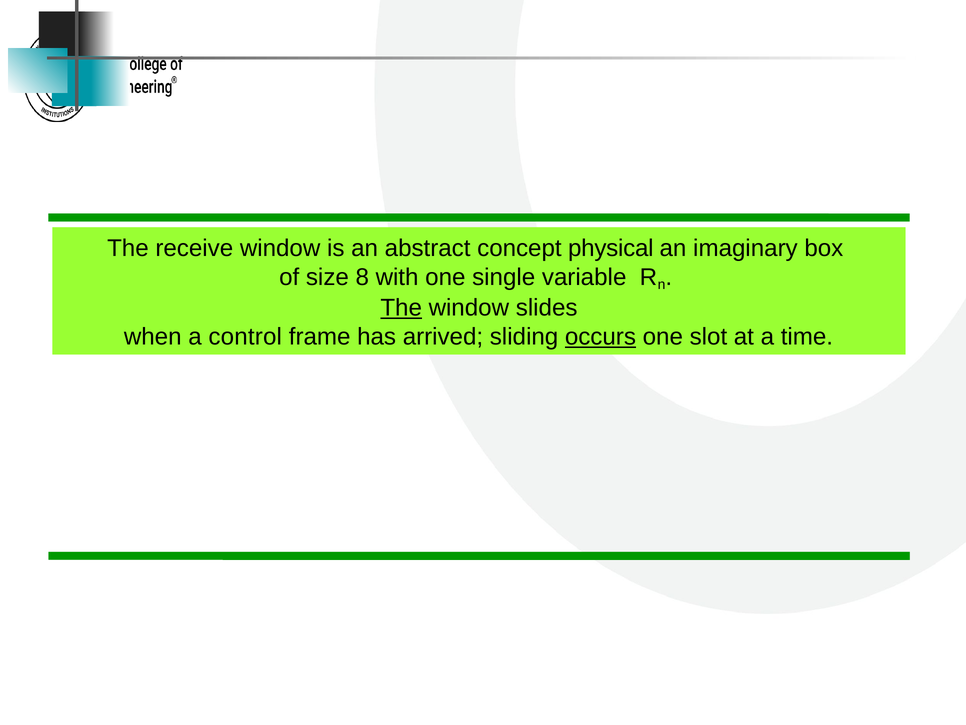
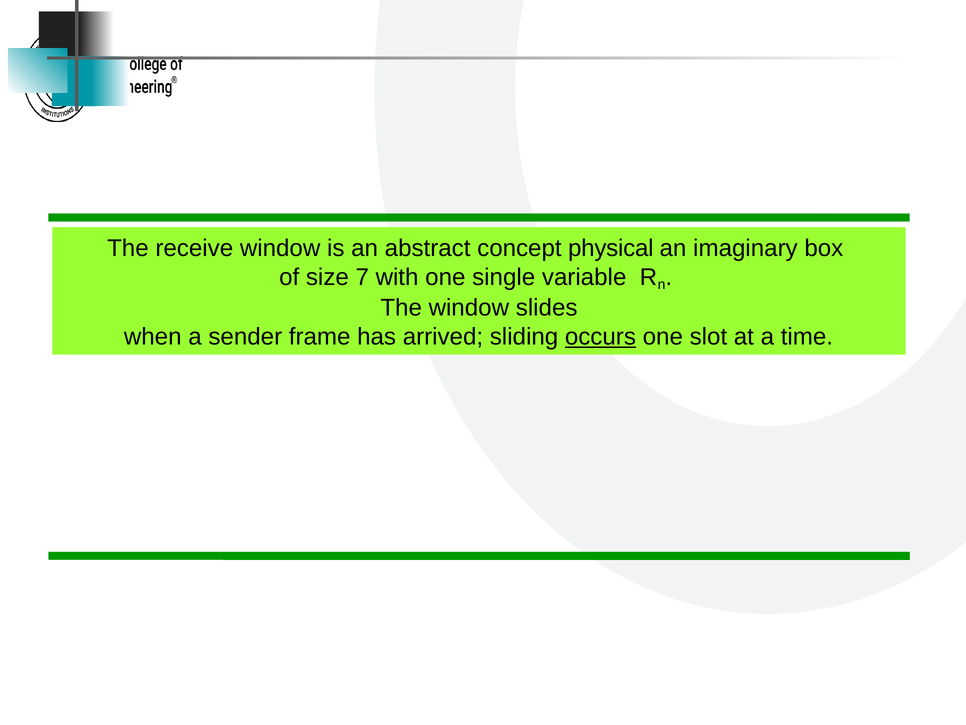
8: 8 -> 7 (362, 277)
The underline: present -> none (401, 308)
control: control -> sender (245, 337)
